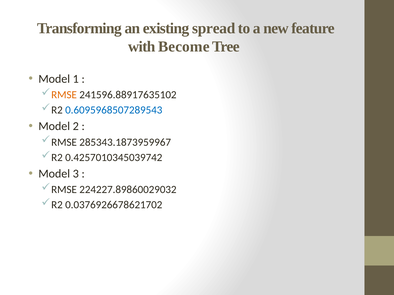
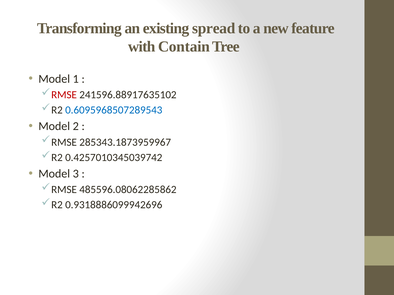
Become: Become -> Contain (184, 47)
RMSE colour: orange -> red (64, 95)
224227.89860029032: 224227.89860029032 -> 485596.08062285862 (128, 190)
0.0376926678621702: 0.0376926678621702 -> 0.9318886099942696 (114, 205)
